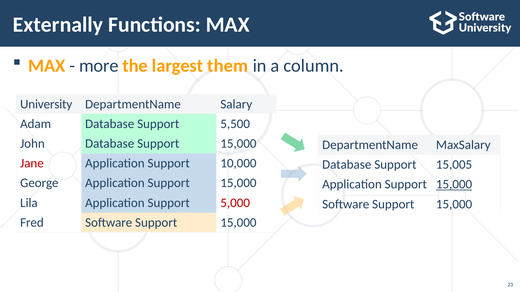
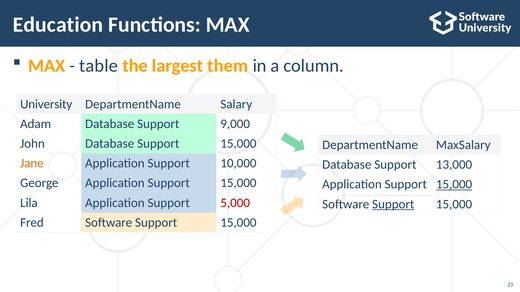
Externally: Externally -> Education (58, 25)
more: more -> table (99, 66)
5,500: 5,500 -> 9,000 (235, 124)
Jane colour: red -> orange (32, 164)
15,005: 15,005 -> 13,000 (454, 165)
Support underline: none -> present (393, 204)
